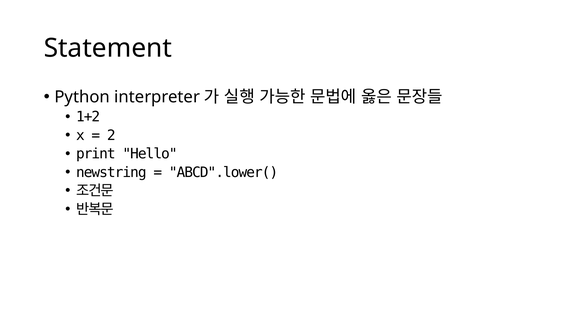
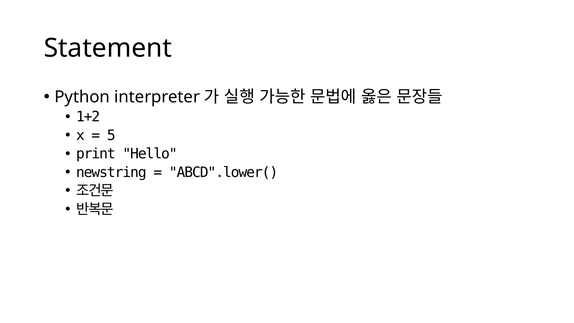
2: 2 -> 5 (111, 135)
